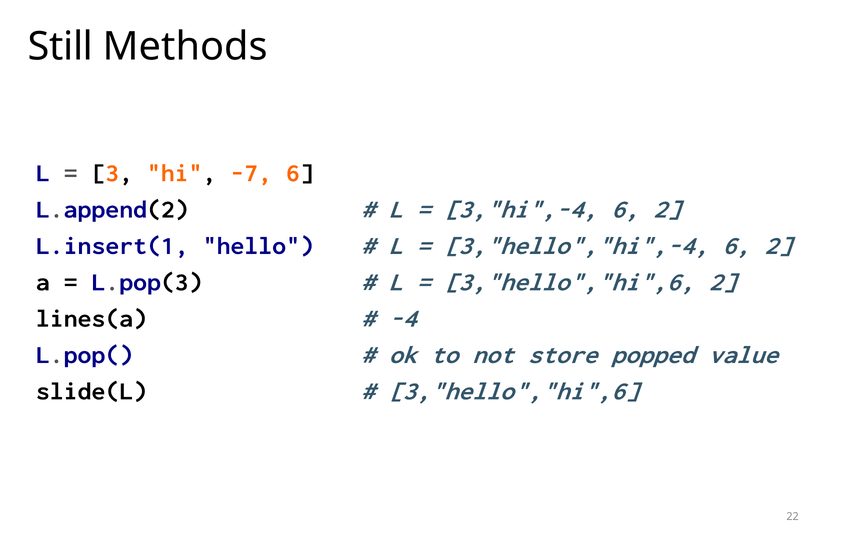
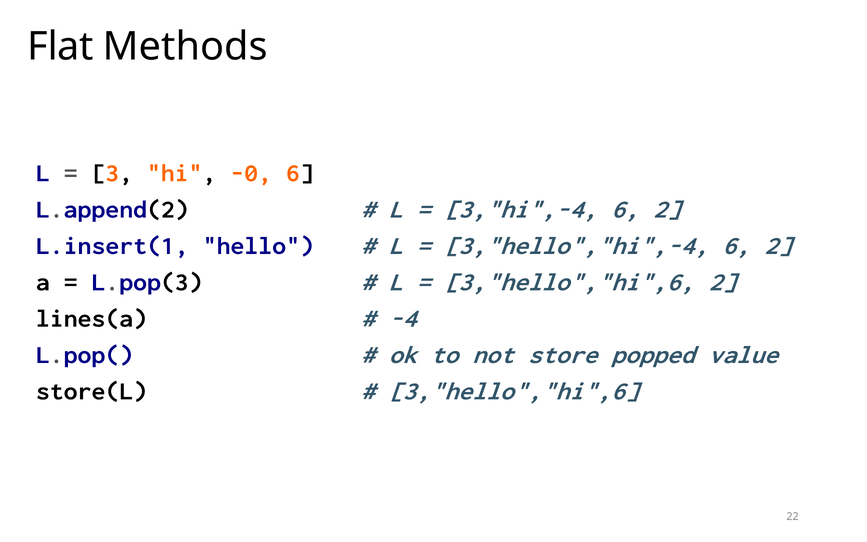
Still: Still -> Flat (61, 47)
-7: -7 -> -0 (251, 173)
slide(L: slide(L -> store(L (91, 391)
